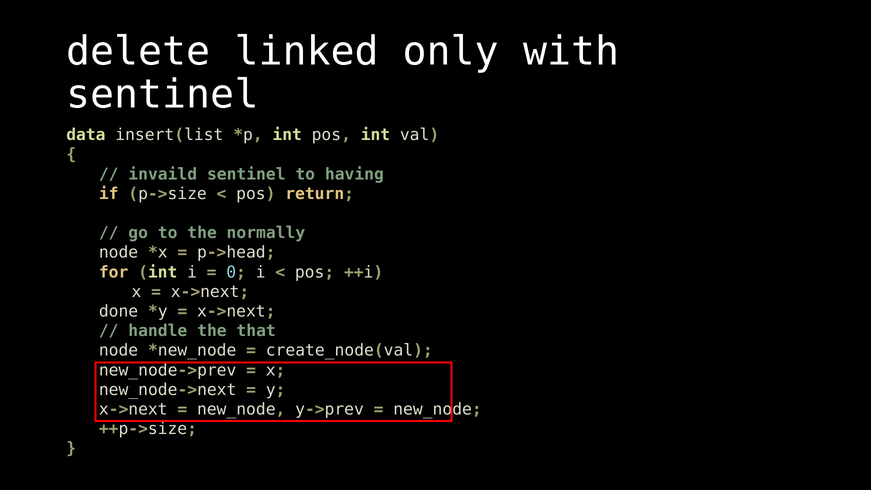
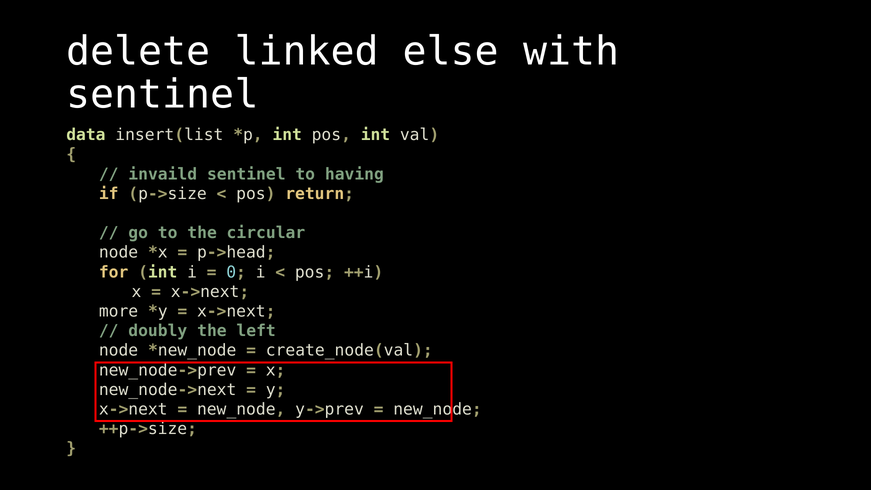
only: only -> else (451, 52)
normally: normally -> circular (266, 233)
done: done -> more (119, 311)
handle: handle -> doubly (158, 331)
that: that -> left (256, 331)
